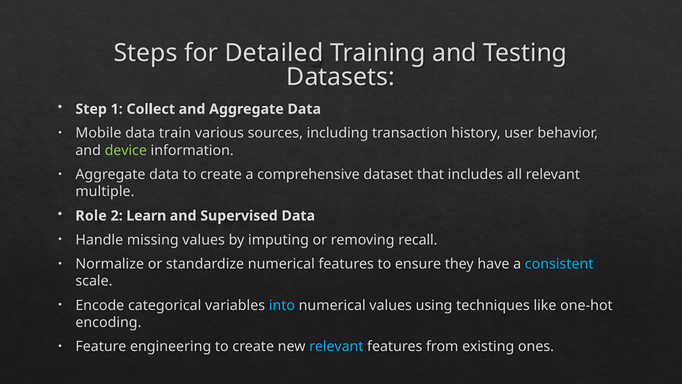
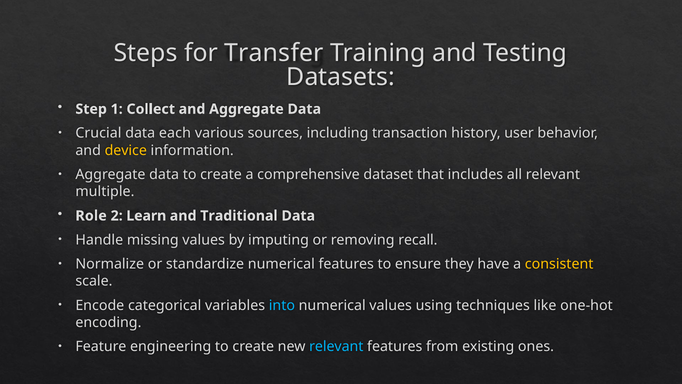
Detailed: Detailed -> Transfer (274, 53)
Mobile: Mobile -> Crucial (98, 133)
train: train -> each (175, 133)
device colour: light green -> yellow (126, 150)
Supervised: Supervised -> Traditional (239, 216)
consistent colour: light blue -> yellow (559, 264)
